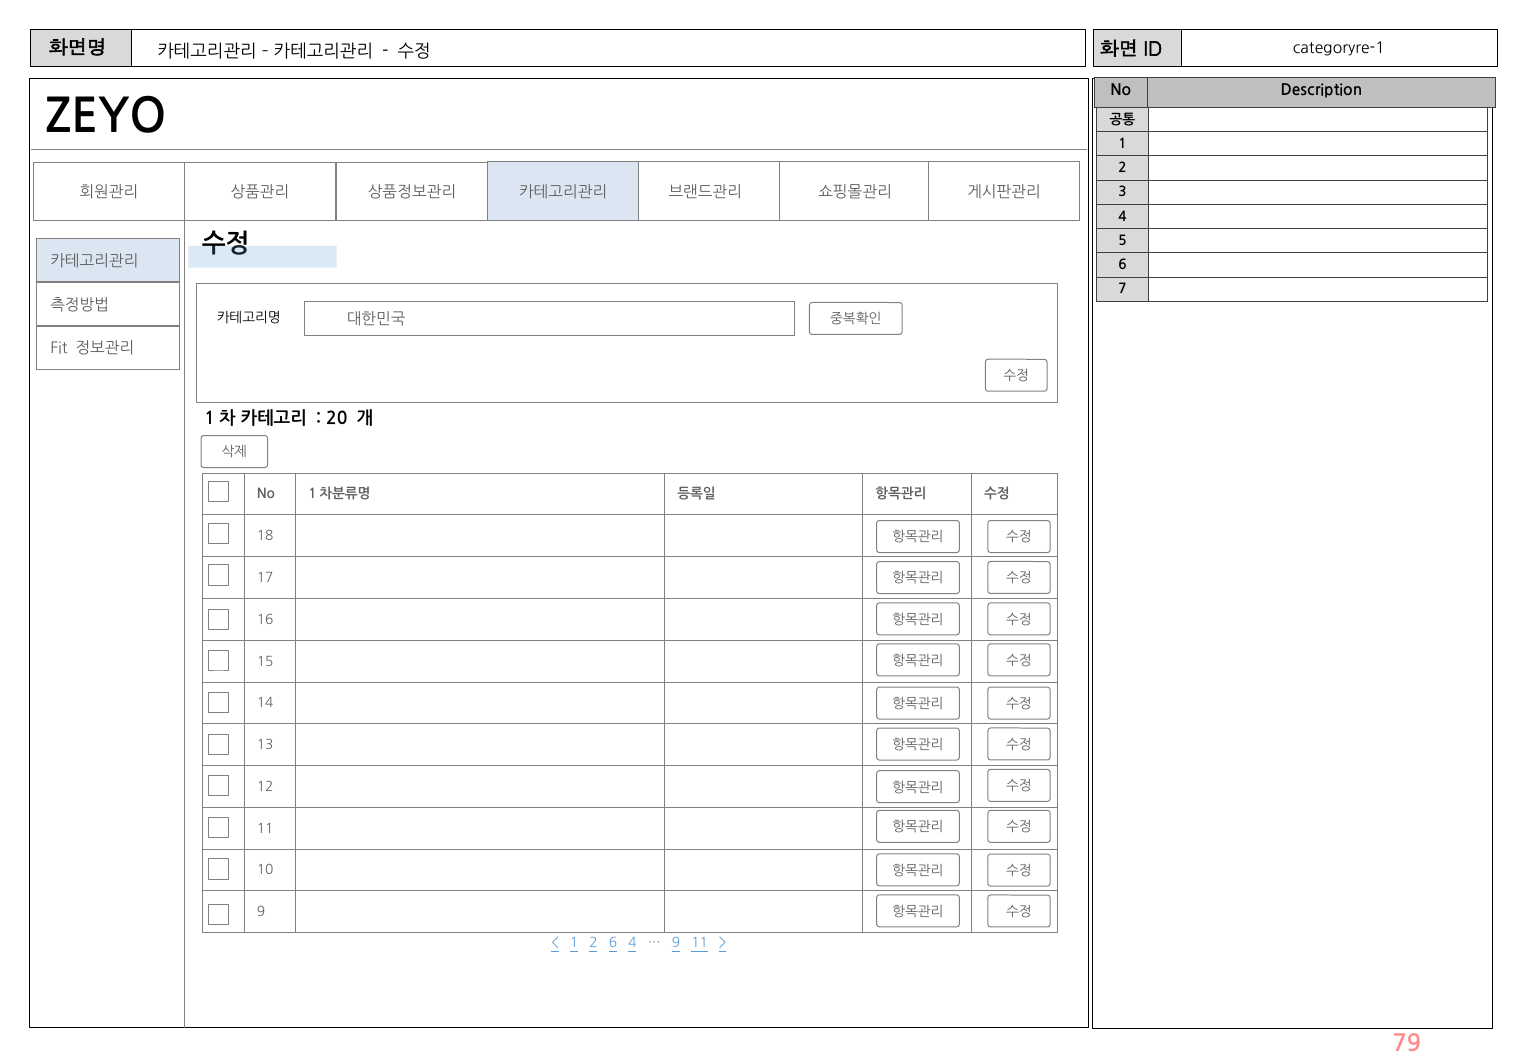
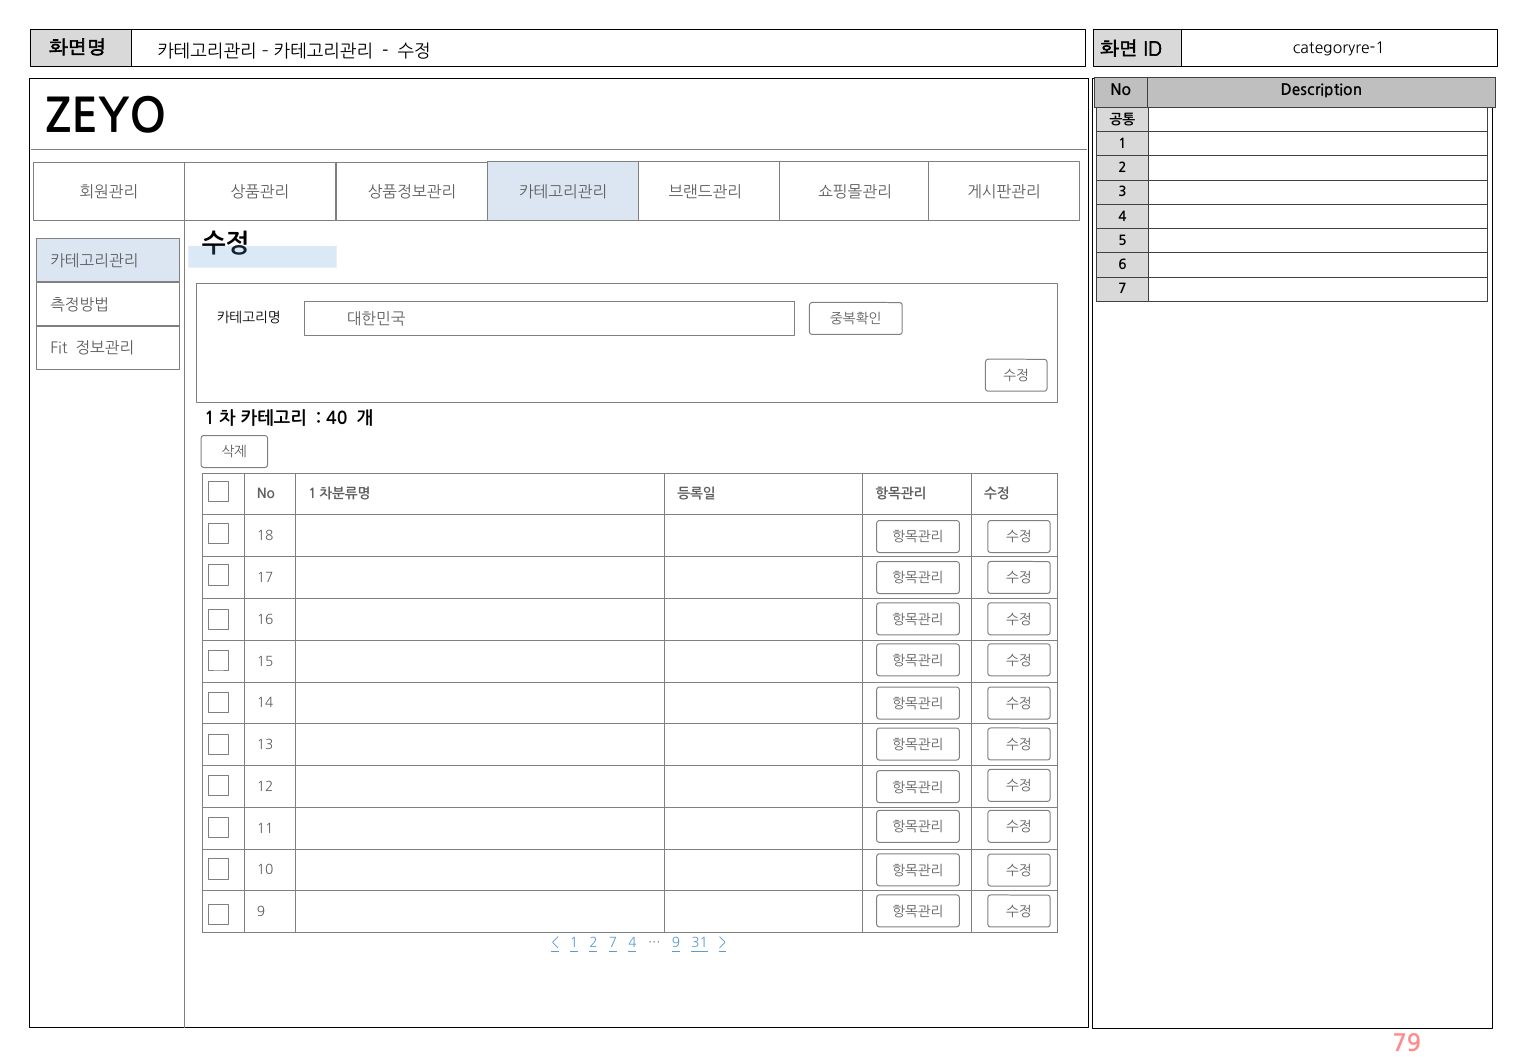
20: 20 -> 40 (337, 419)
2 6: 6 -> 7 (613, 943)
9 11: 11 -> 31 (700, 943)
